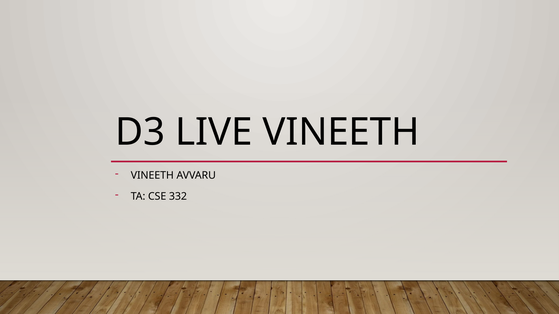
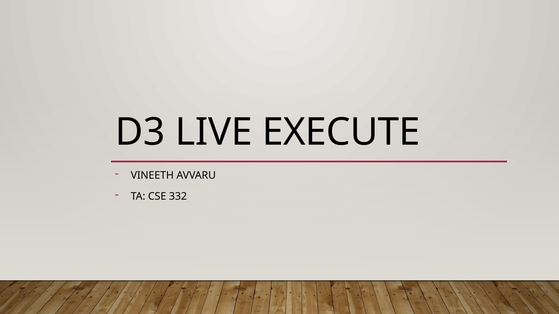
LIVE VINEETH: VINEETH -> EXECUTE (341, 132)
